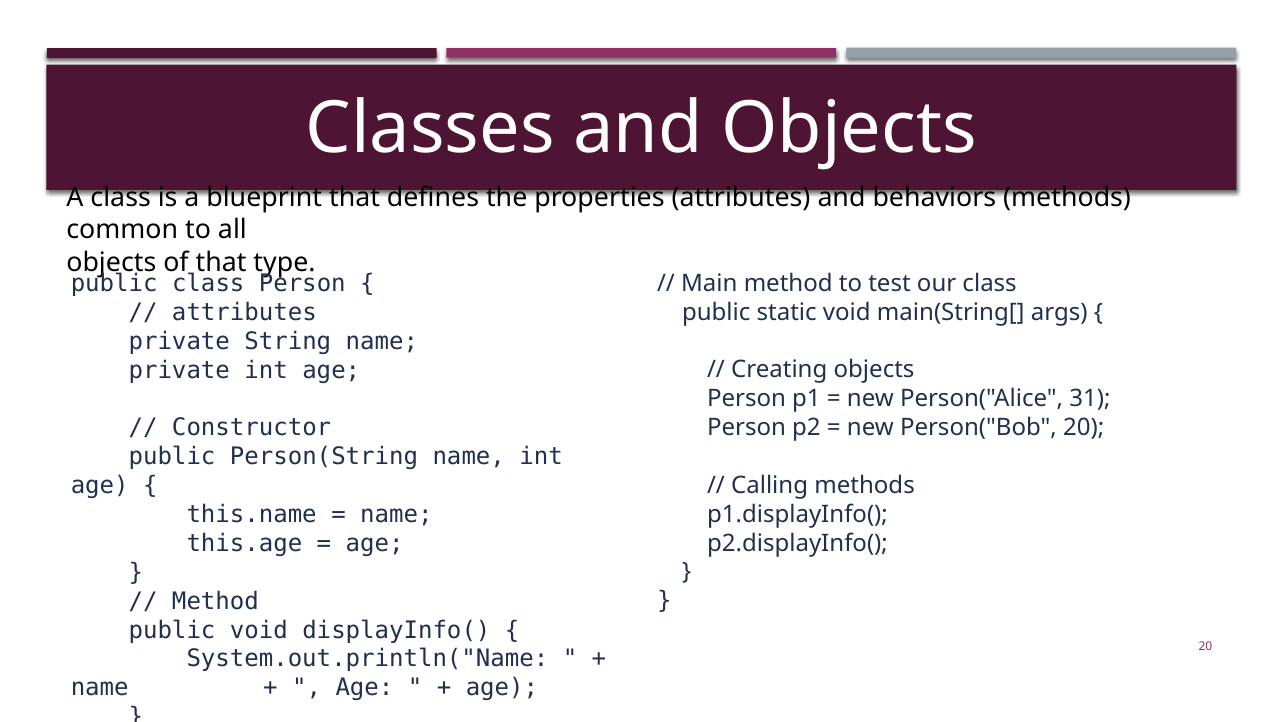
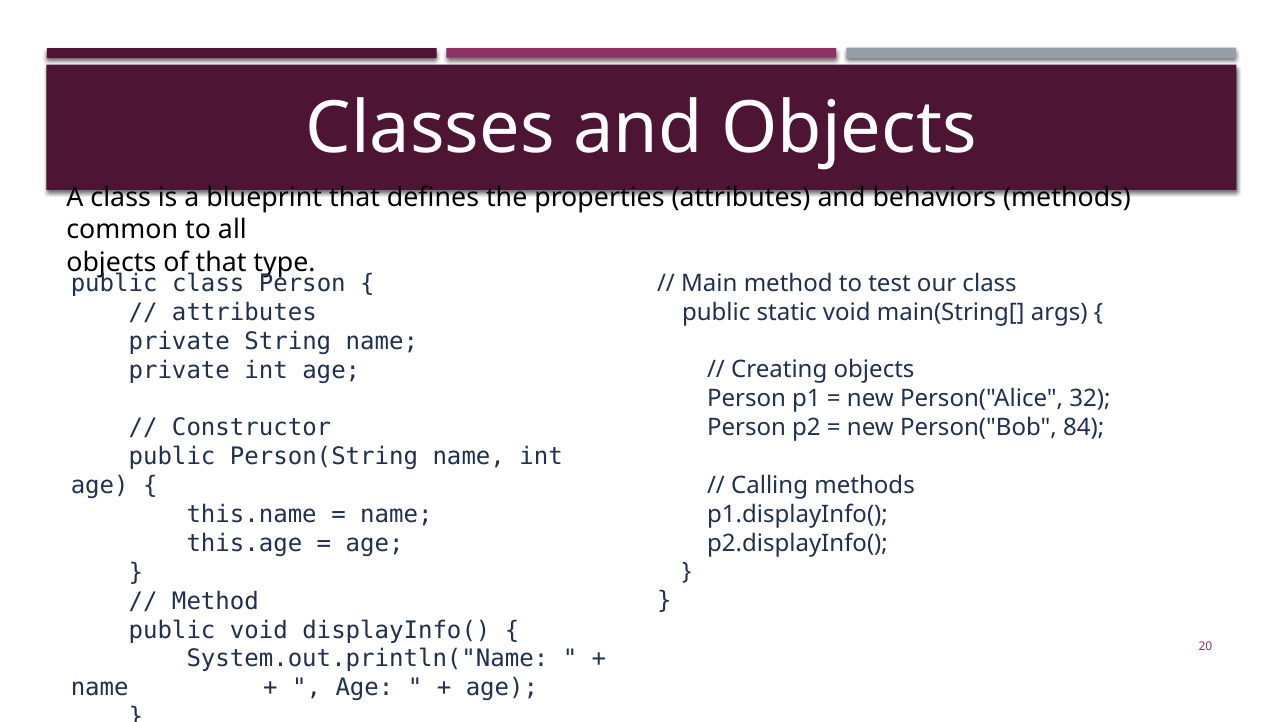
31: 31 -> 32 (1090, 399)
Person("Bob 20: 20 -> 84 (1084, 427)
